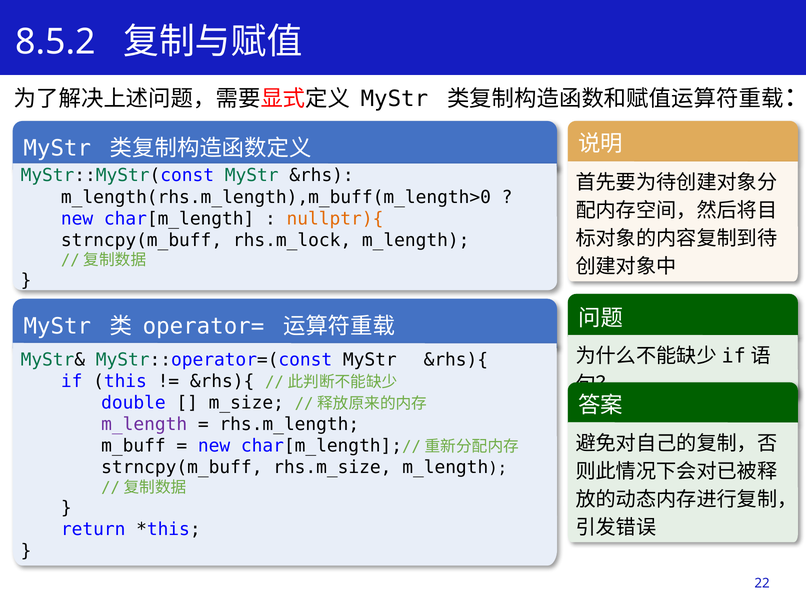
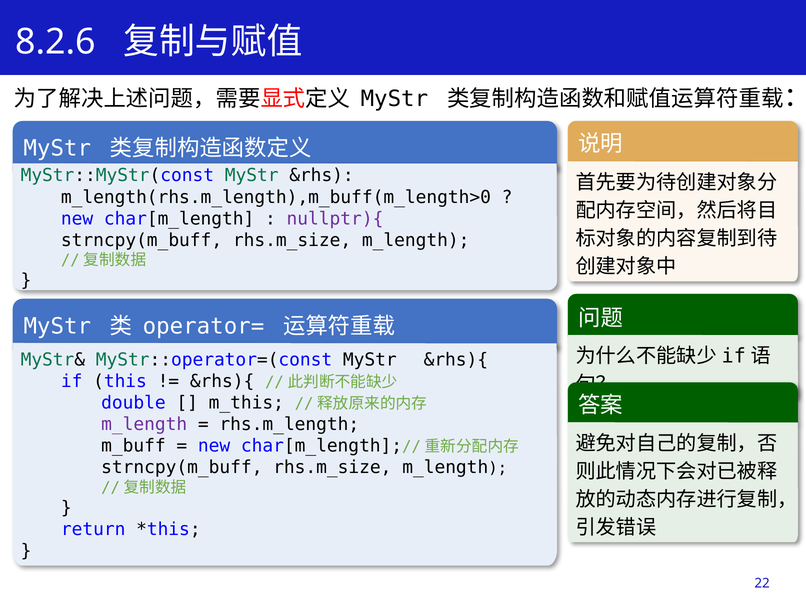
8.5.2: 8.5.2 -> 8.2.6 (55, 42)
nullptr){ colour: orange -> purple (335, 218)
rhs.m_lock: rhs.m_lock -> rhs.m_size (292, 240)
m_size: m_size -> m_this (246, 403)
